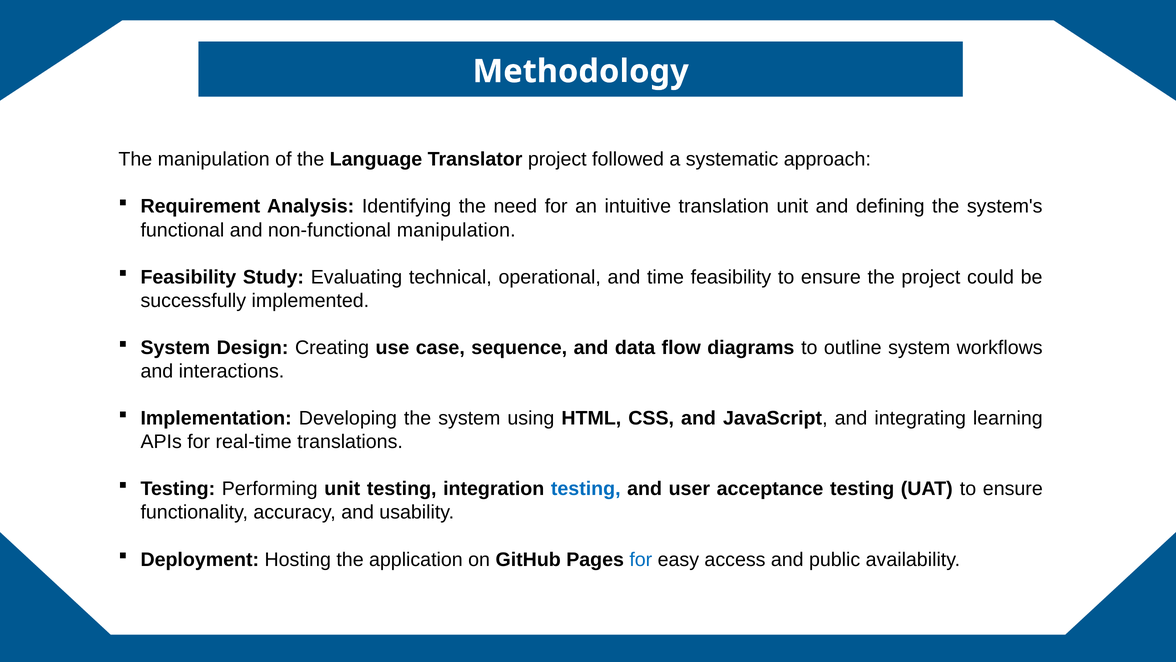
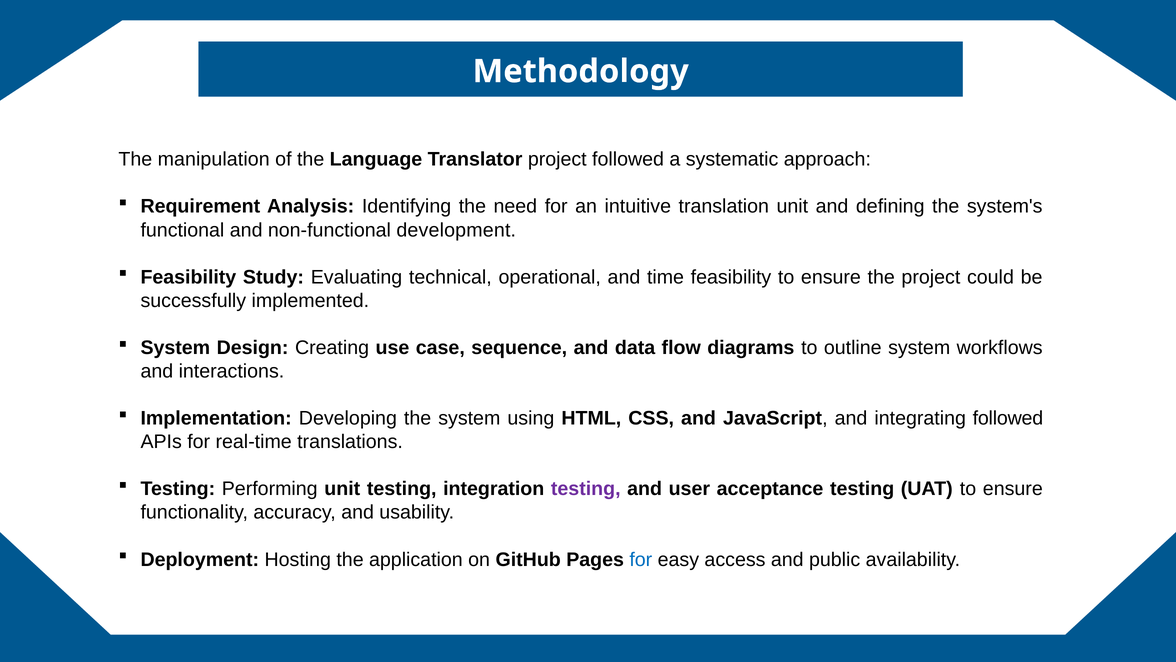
non-functional manipulation: manipulation -> development (456, 230)
integrating learning: learning -> followed (1008, 418)
testing colour: blue -> purple (586, 489)
